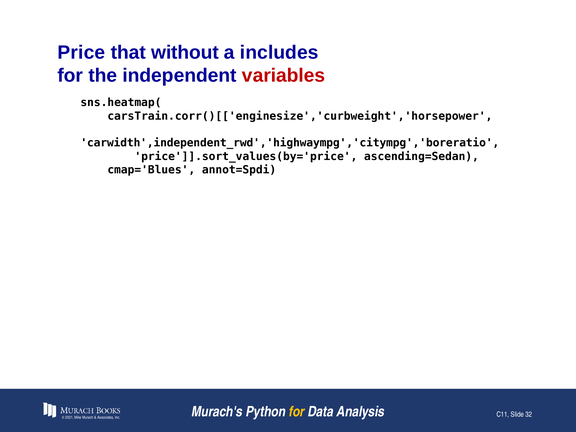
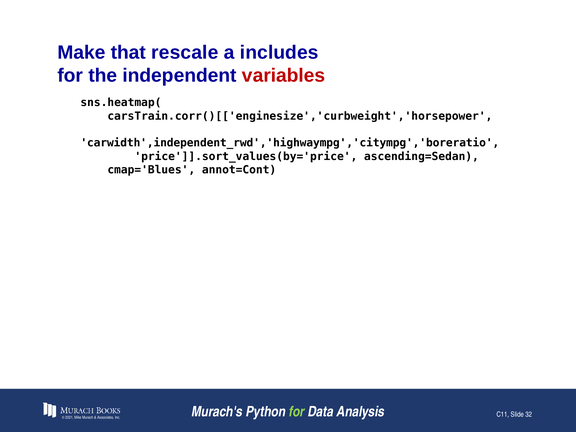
Price: Price -> Make (82, 53)
without: without -> rescale (185, 53)
annot=Spdi: annot=Spdi -> annot=Cont (239, 170)
for colour: yellow -> light green (297, 412)
